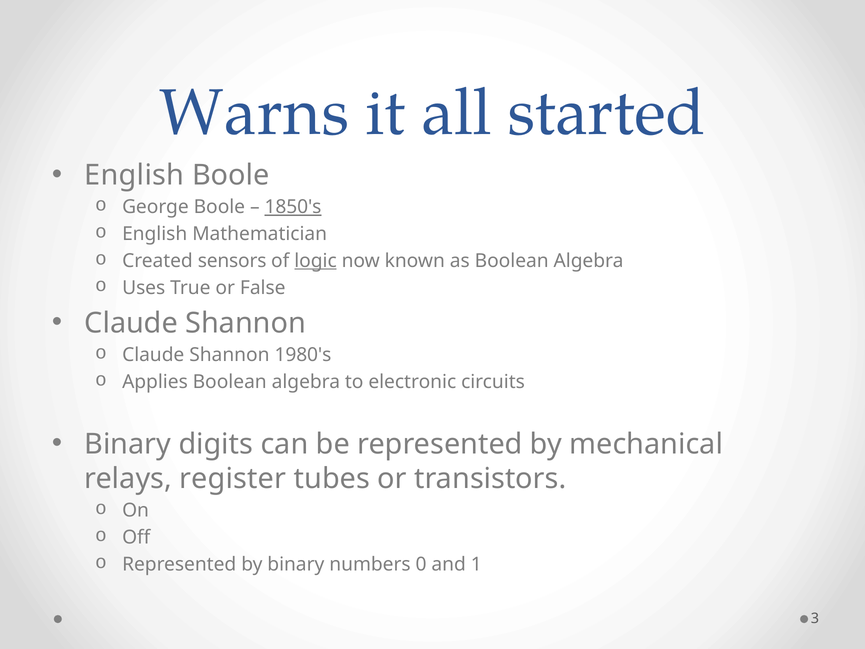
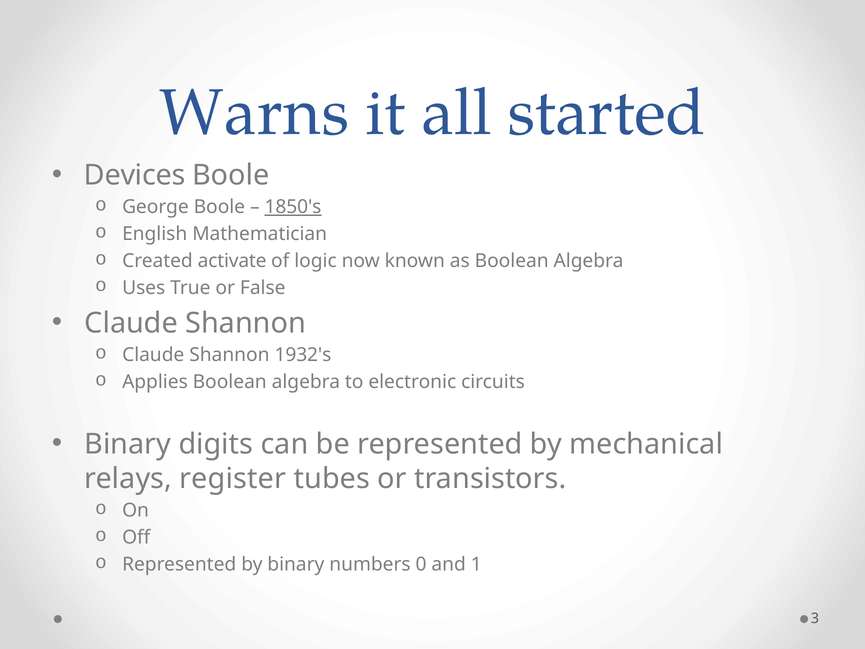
English: English -> Devices (135, 175)
sensors: sensors -> activate (232, 261)
logic underline: present -> none (316, 261)
1980's: 1980's -> 1932's (303, 355)
